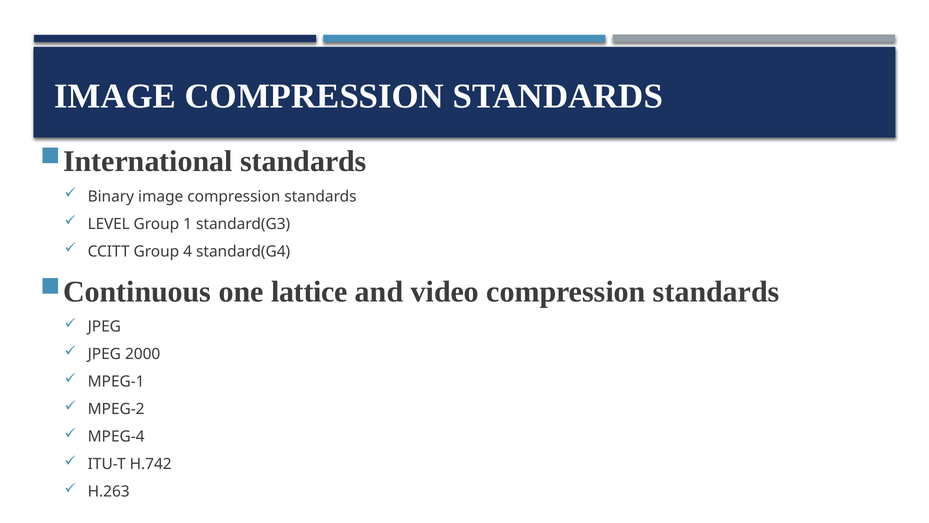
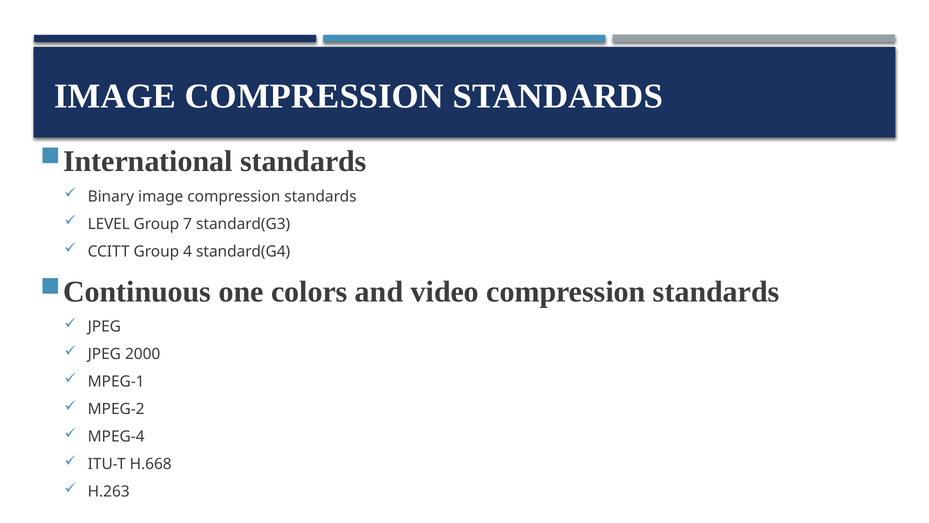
1: 1 -> 7 (188, 224)
lattice: lattice -> colors (309, 291)
H.742: H.742 -> H.668 (151, 464)
